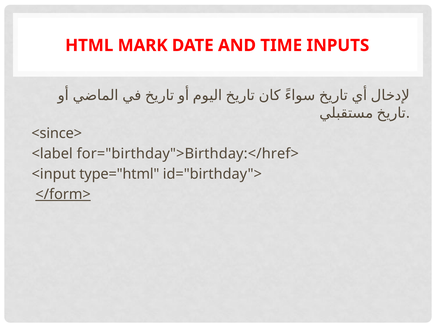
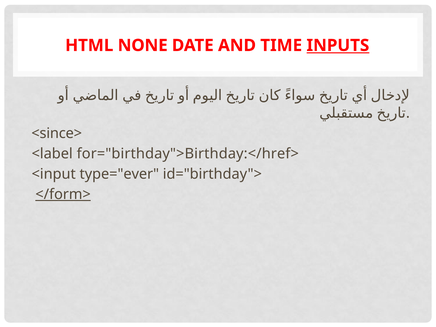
MARK: MARK -> NONE (143, 45)
INPUTS underline: none -> present (338, 45)
type="html: type="html -> type="ever (119, 174)
